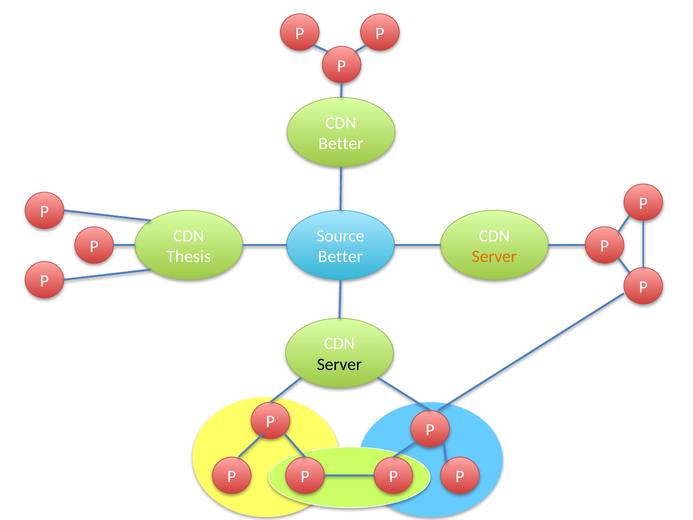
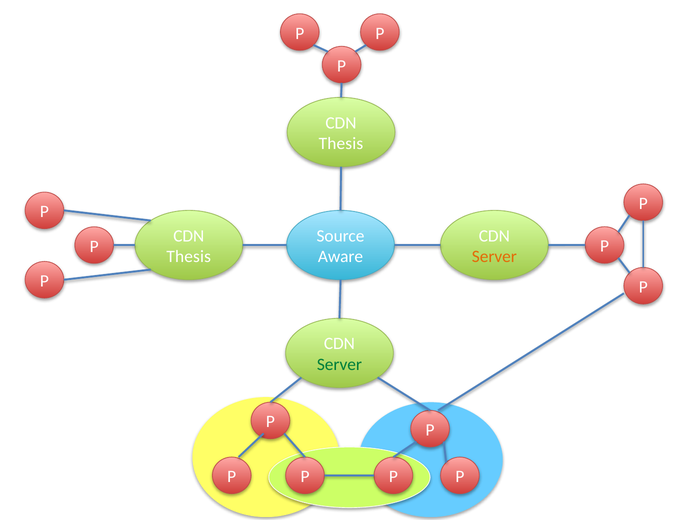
Better: Better -> Thesis (341, 144)
Better: Better -> Aware (341, 257)
Server colour: black -> green (339, 364)
